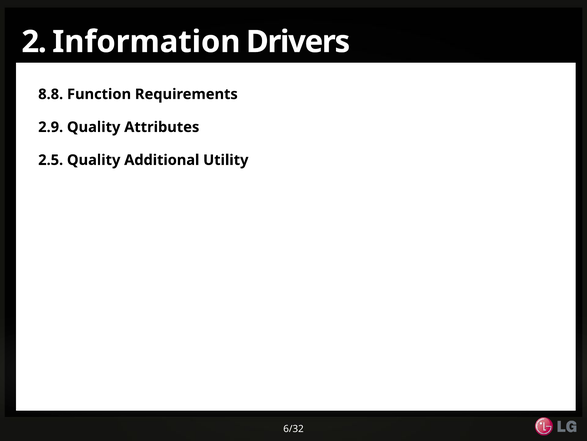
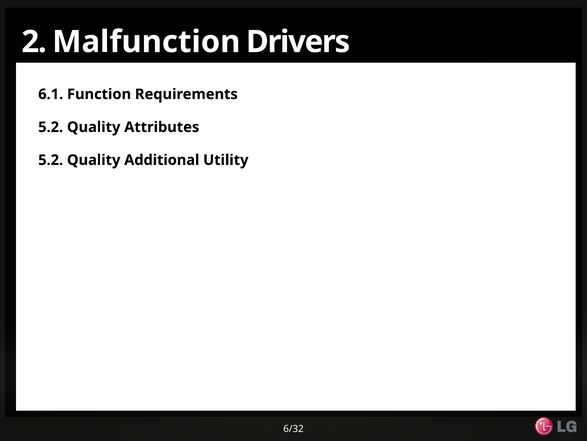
Information: Information -> Malfunction (146, 42)
8.8: 8.8 -> 6.1 (51, 94)
2.9: 2.9 -> 5.2 (51, 127)
2.5: 2.5 -> 5.2 (51, 160)
